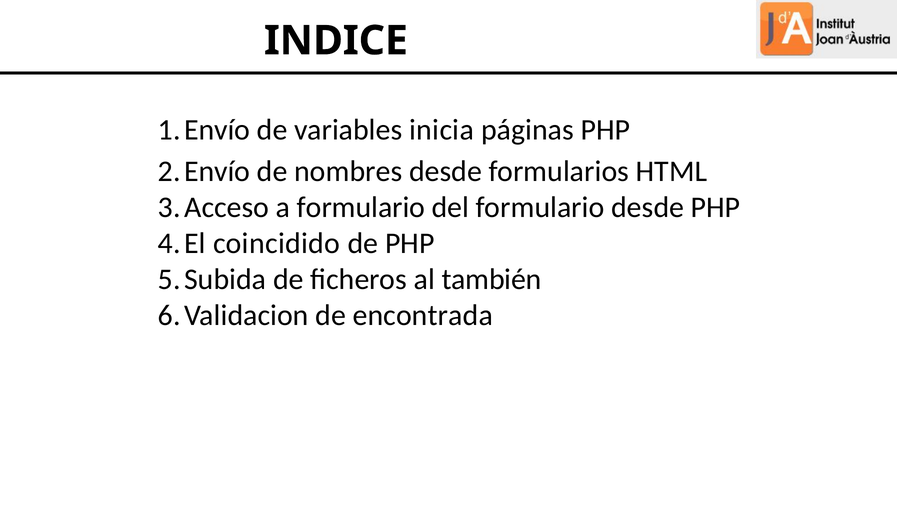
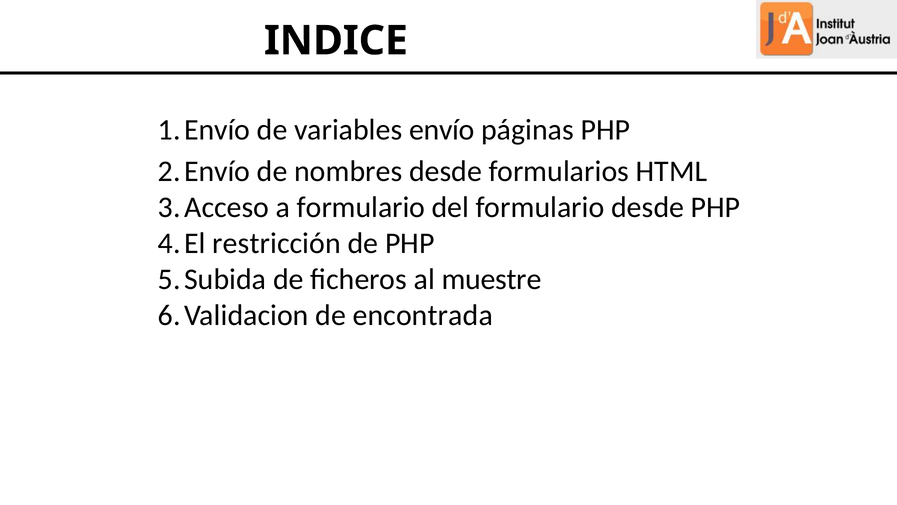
inicia: inicia -> envío (442, 130)
coincidido: coincidido -> restricción (277, 243)
también: también -> muestre (491, 279)
